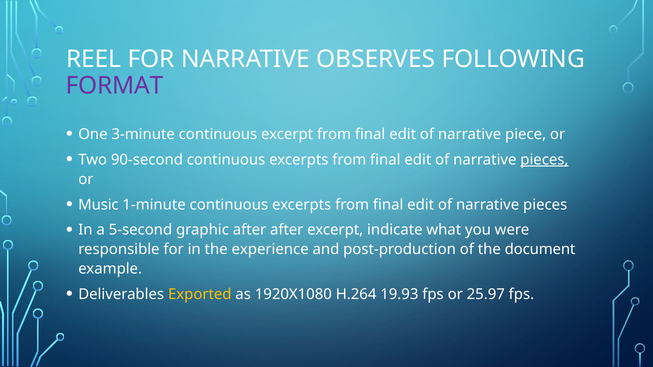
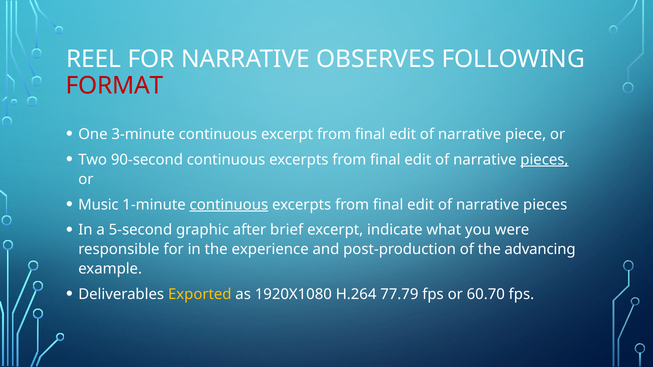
FORMAT colour: purple -> red (115, 86)
continuous underline: none -> present (229, 205)
after after: after -> brief (287, 230)
document: document -> advancing (540, 250)
19.93: 19.93 -> 77.79 (399, 294)
25.97: 25.97 -> 60.70 (486, 294)
